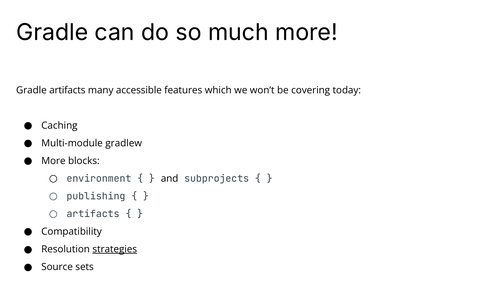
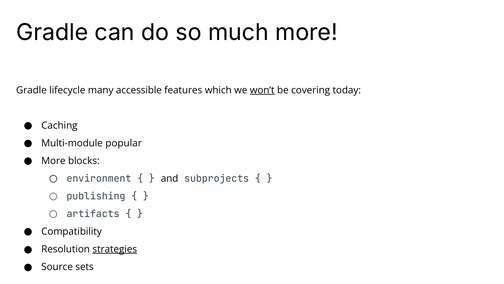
Gradle artifacts: artifacts -> lifecycle (67, 90)
won’t underline: none -> present (262, 90)
gradlew: gradlew -> popular (124, 143)
